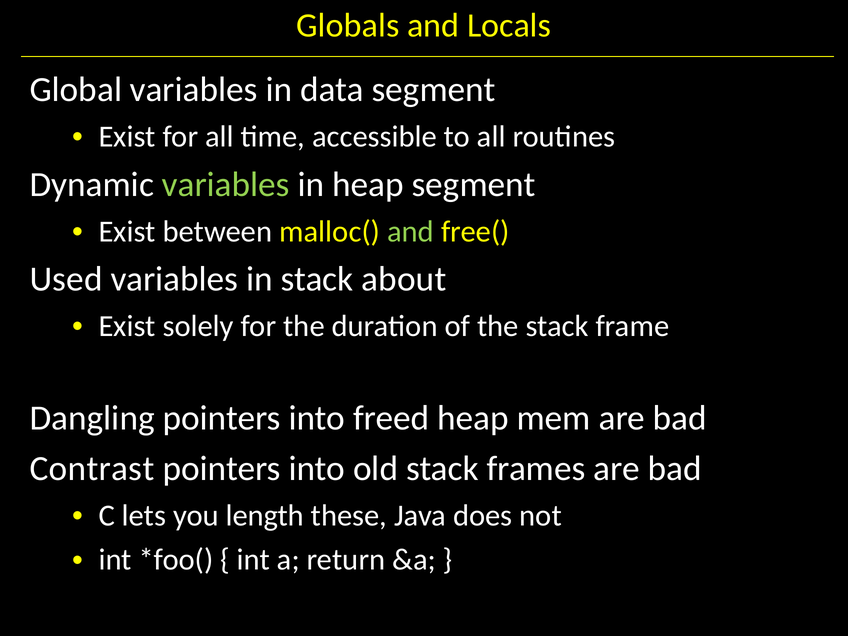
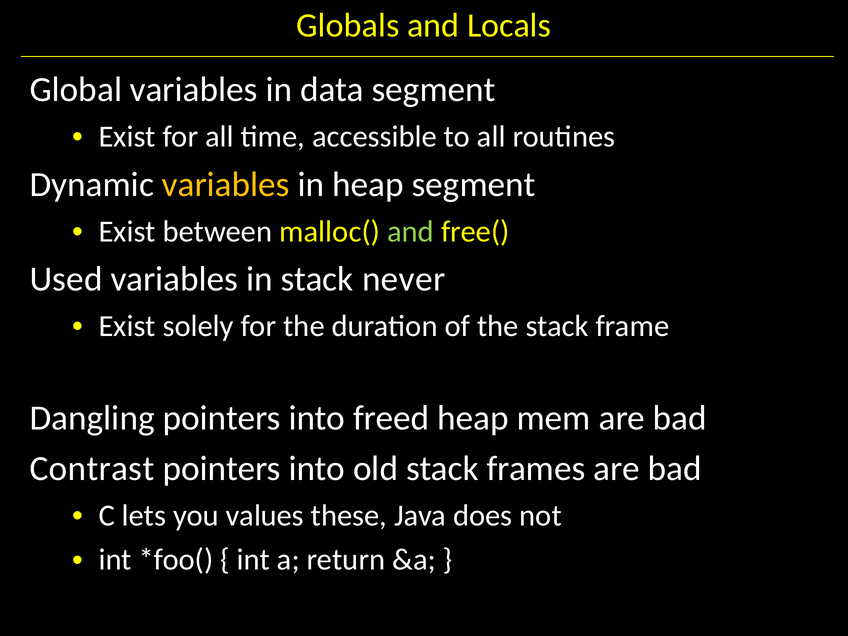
variables colour: light green -> yellow (226, 185)
about: about -> never (404, 279)
length: length -> values (265, 516)
